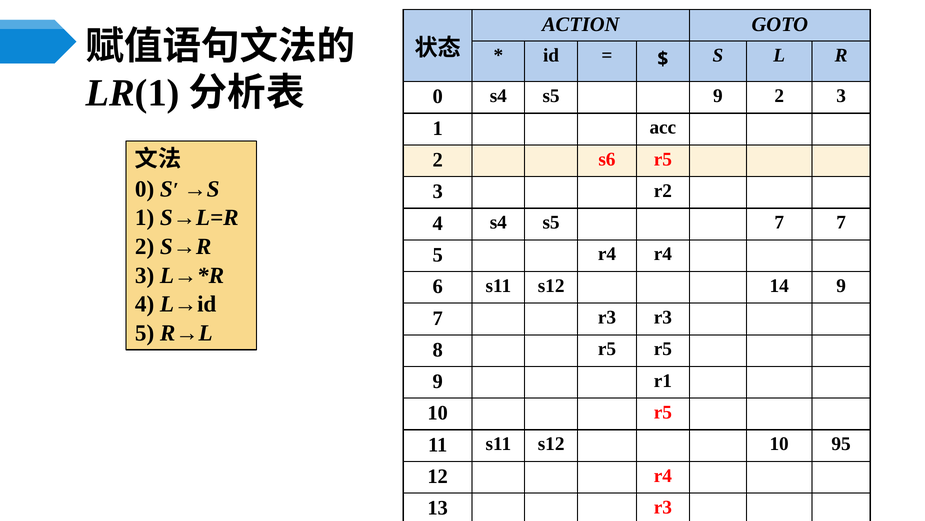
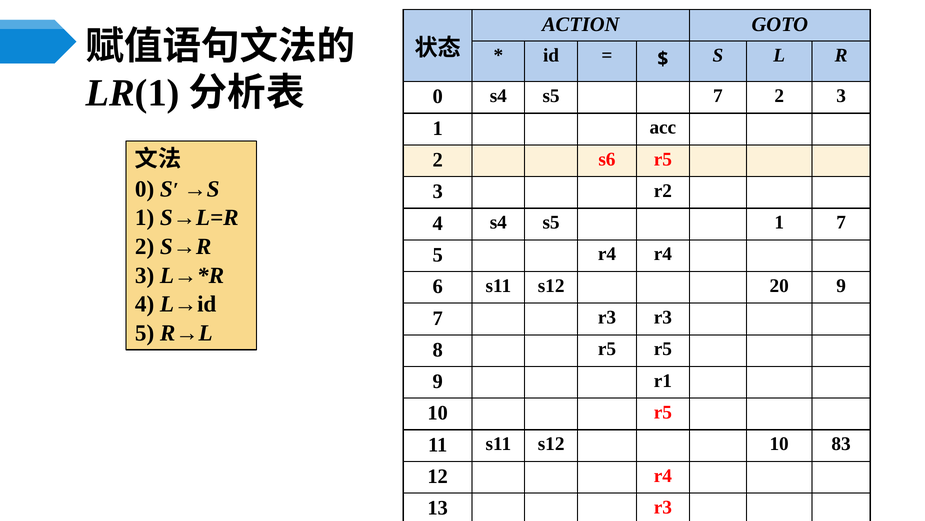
s5 9: 9 -> 7 (718, 96)
s5 7: 7 -> 1 (779, 222)
14: 14 -> 20 (779, 285)
95: 95 -> 83 (841, 443)
